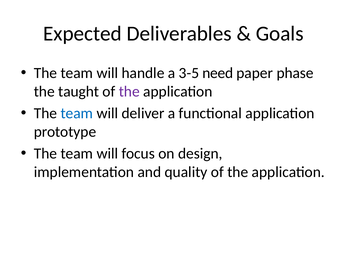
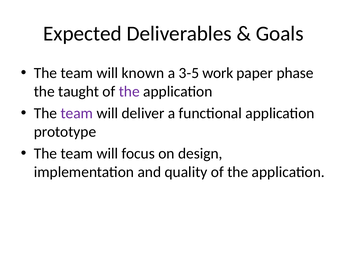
handle: handle -> known (143, 73)
need: need -> work (218, 73)
team colour: blue -> purple (77, 113)
